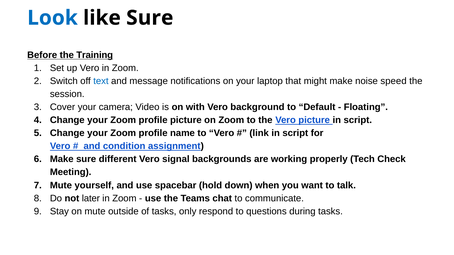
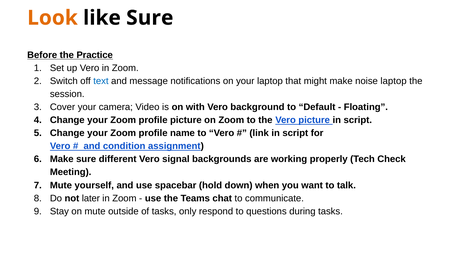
Look colour: blue -> orange (52, 18)
Training: Training -> Practice (95, 55)
noise speed: speed -> laptop (394, 81)
